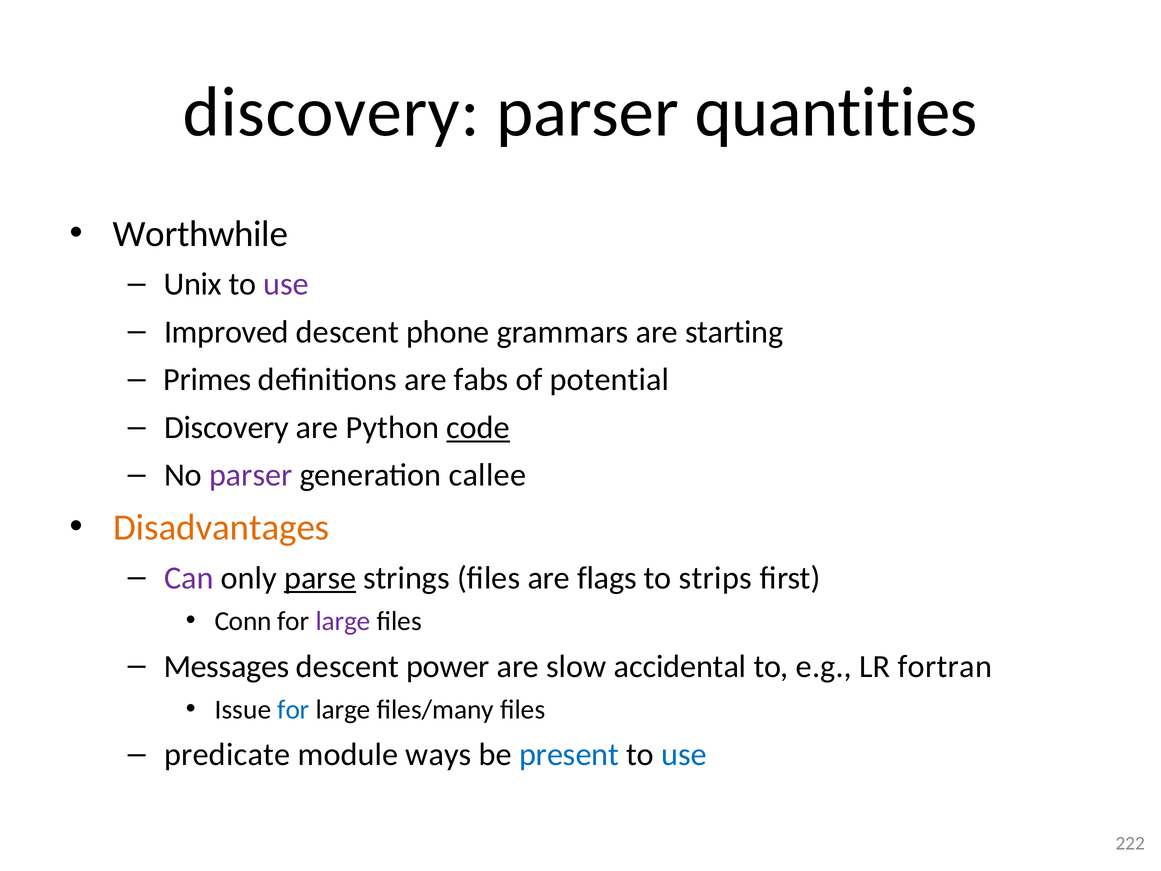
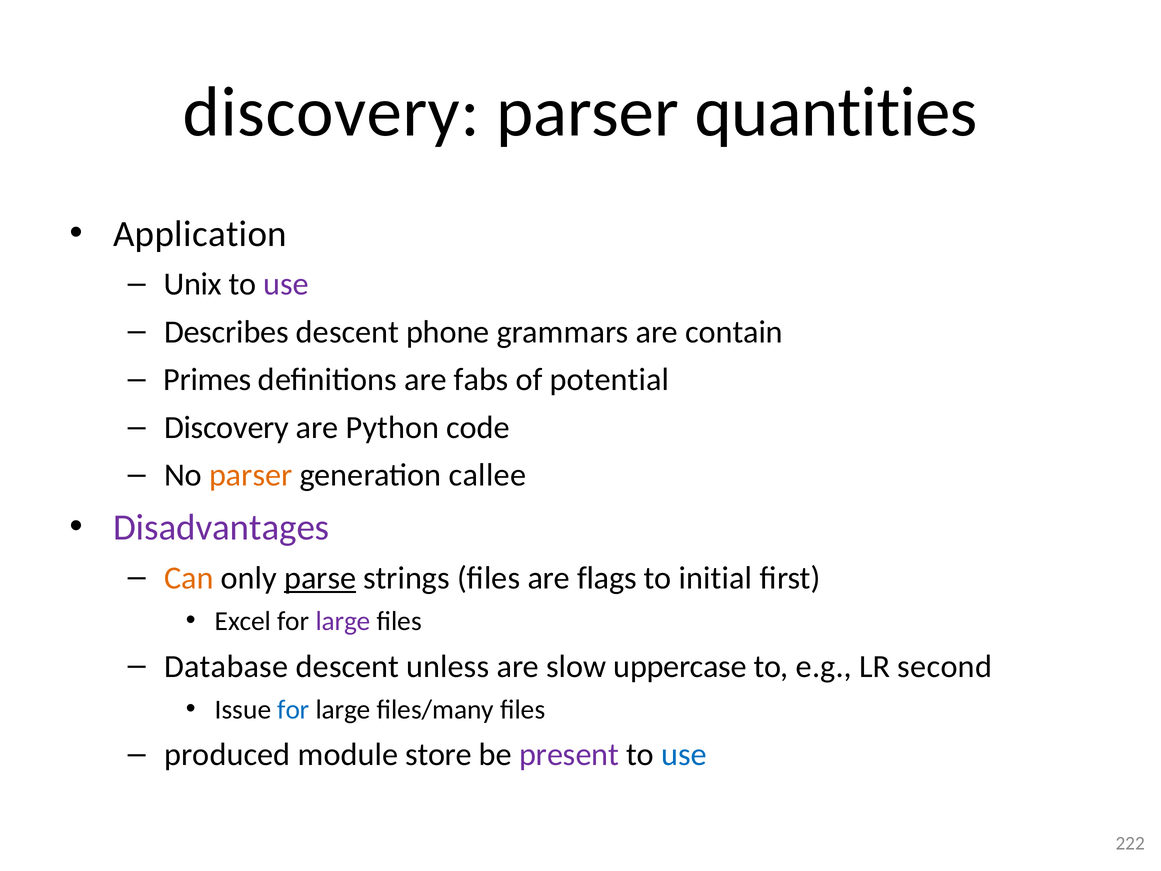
Worthwhile: Worthwhile -> Application (200, 234)
Improved: Improved -> Describes (226, 332)
starting: starting -> contain (734, 332)
code underline: present -> none (478, 427)
parser colour: purple -> orange (251, 475)
Disadvantages colour: orange -> purple (221, 527)
Can colour: purple -> orange (189, 578)
strips: strips -> initial (715, 578)
Conn: Conn -> Excel (243, 621)
Messages: Messages -> Database (226, 666)
power: power -> unless (448, 666)
accidental: accidental -> uppercase (680, 666)
fortran: fortran -> second (945, 666)
predicate: predicate -> produced (227, 755)
ways: ways -> store (439, 755)
present colour: blue -> purple (569, 755)
